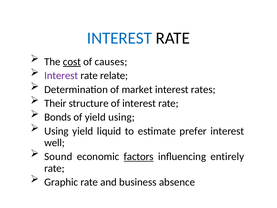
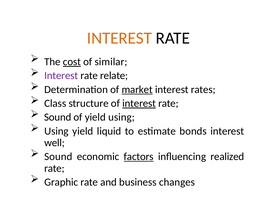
INTEREST colour: blue -> orange (119, 38)
causes: causes -> similar (111, 62)
market underline: none -> present (137, 89)
Their: Their -> Class (55, 103)
interest underline: none -> present (139, 103)
Bonds: Bonds -> Sound (58, 117)
prefer: prefer -> bonds (193, 131)
entirely: entirely -> realized (227, 156)
absence: absence -> changes (177, 182)
